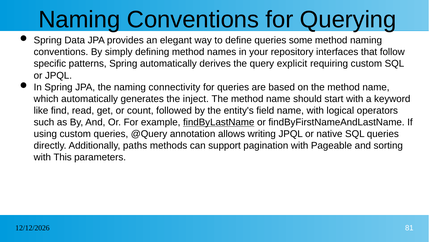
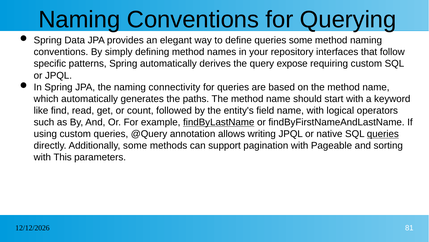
explicit: explicit -> expose (292, 64)
inject: inject -> paths (196, 99)
queries underline: none -> present (383, 134)
Additionally paths: paths -> some (135, 145)
